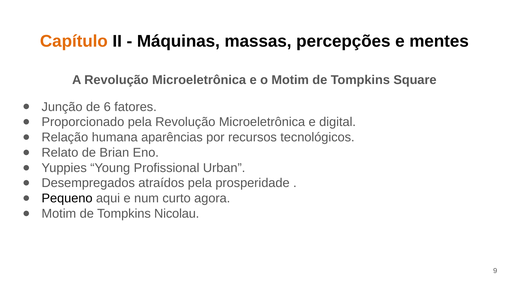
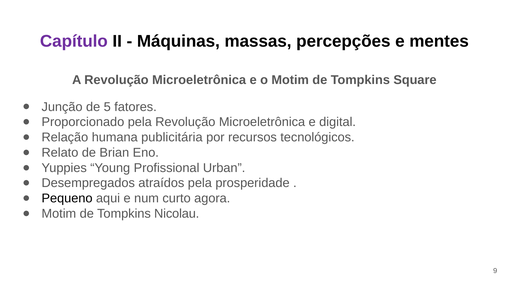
Capítulo colour: orange -> purple (74, 41)
6: 6 -> 5 (107, 107)
aparências: aparências -> publicitária (172, 137)
